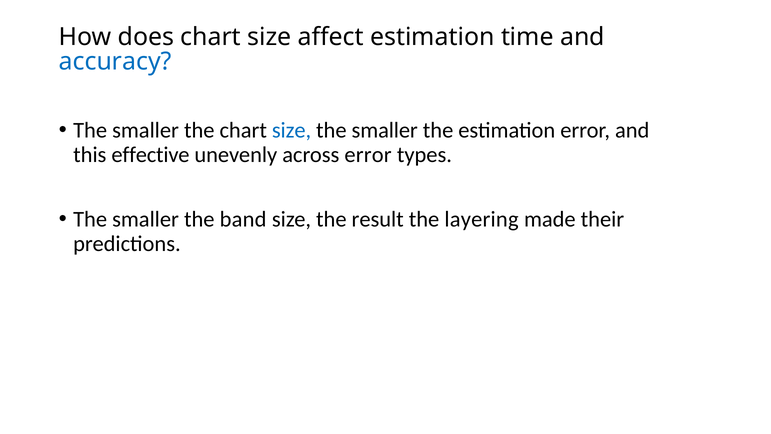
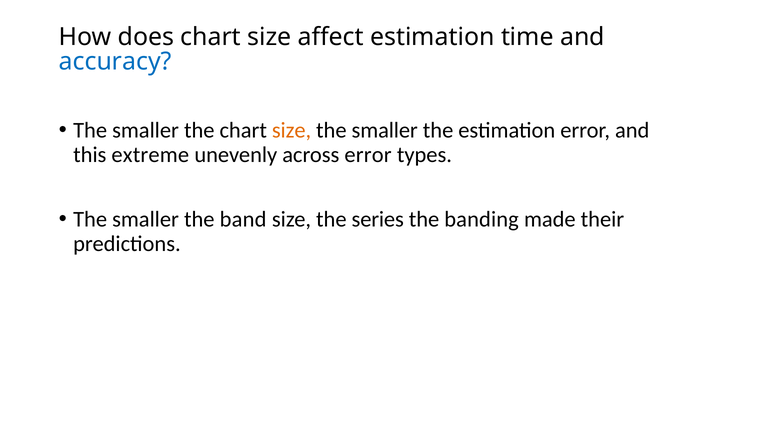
size colour: blue -> orange (292, 130)
effective: effective -> extreme (150, 155)
result: result -> series (378, 219)
layering: layering -> banding (482, 219)
